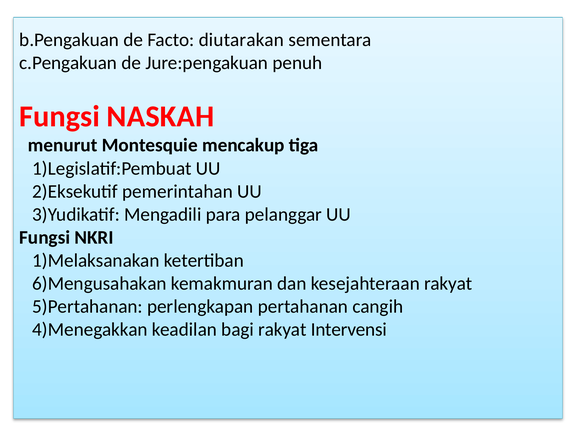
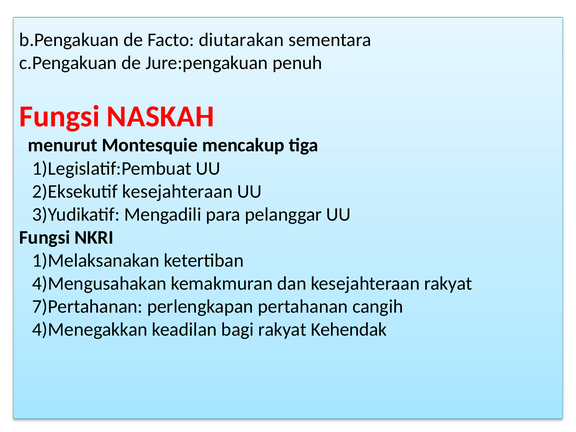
2)Eksekutif pemerintahan: pemerintahan -> kesejahteraan (178, 191)
6)Mengusahakan: 6)Mengusahakan -> 4)Mengusahakan (99, 284)
5)Pertahanan: 5)Pertahanan -> 7)Pertahanan (87, 307)
Intervensi: Intervensi -> Kehendak (349, 330)
